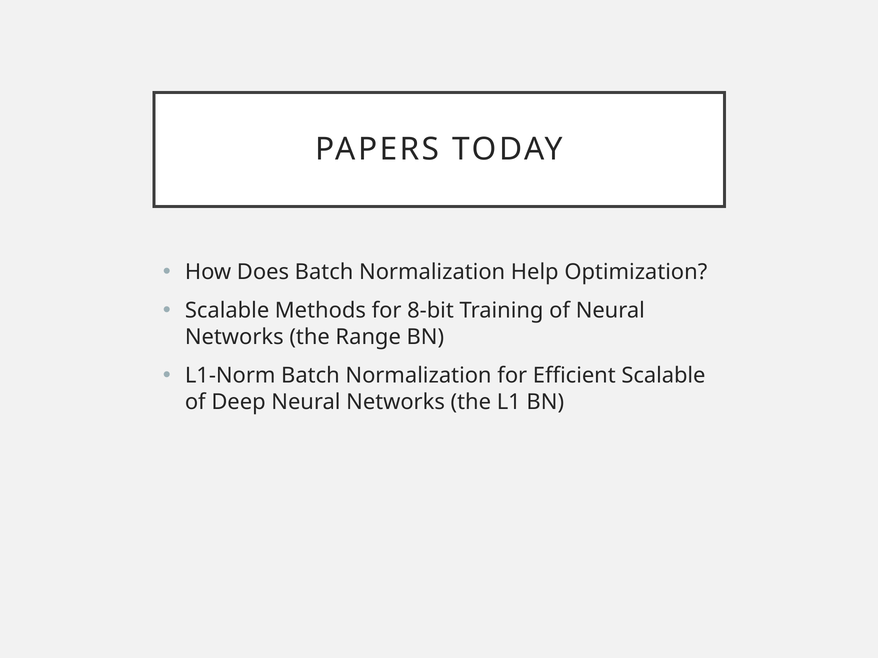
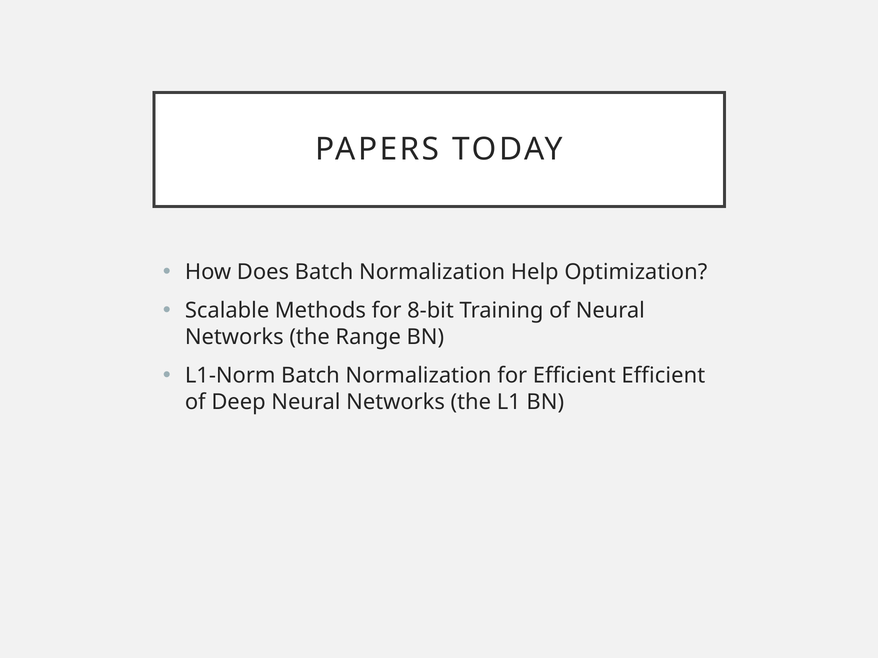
Efficient Scalable: Scalable -> Efficient (663, 376)
